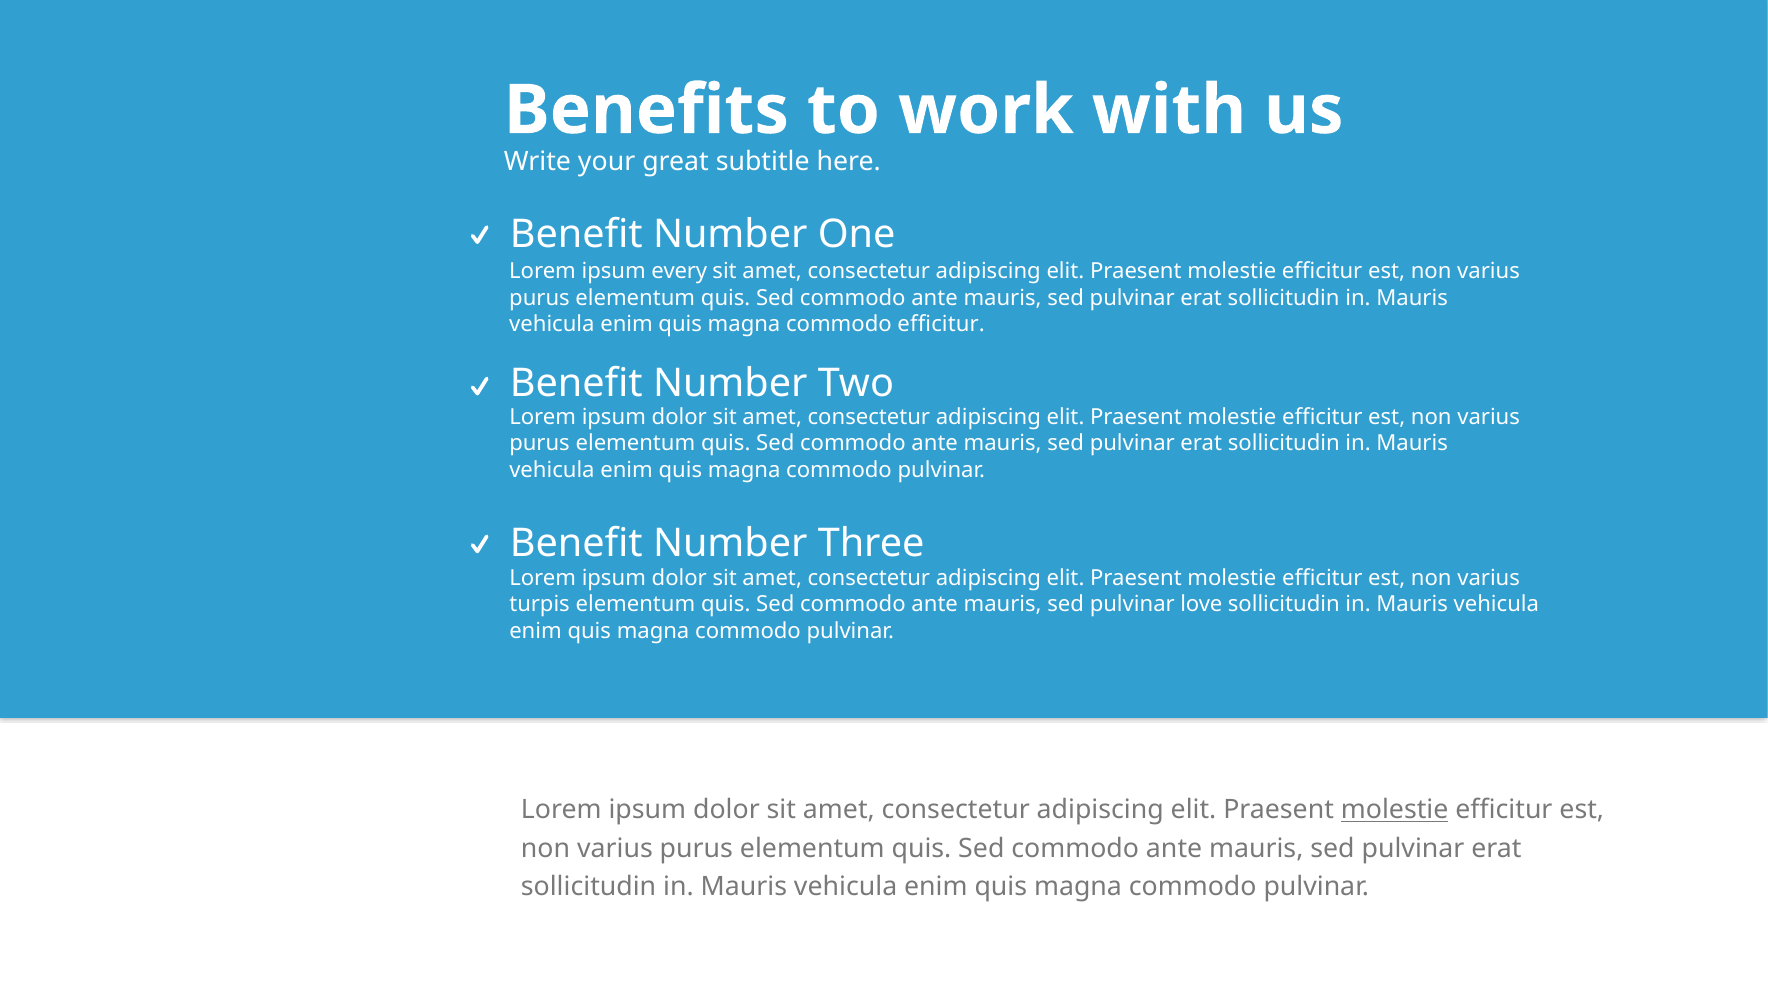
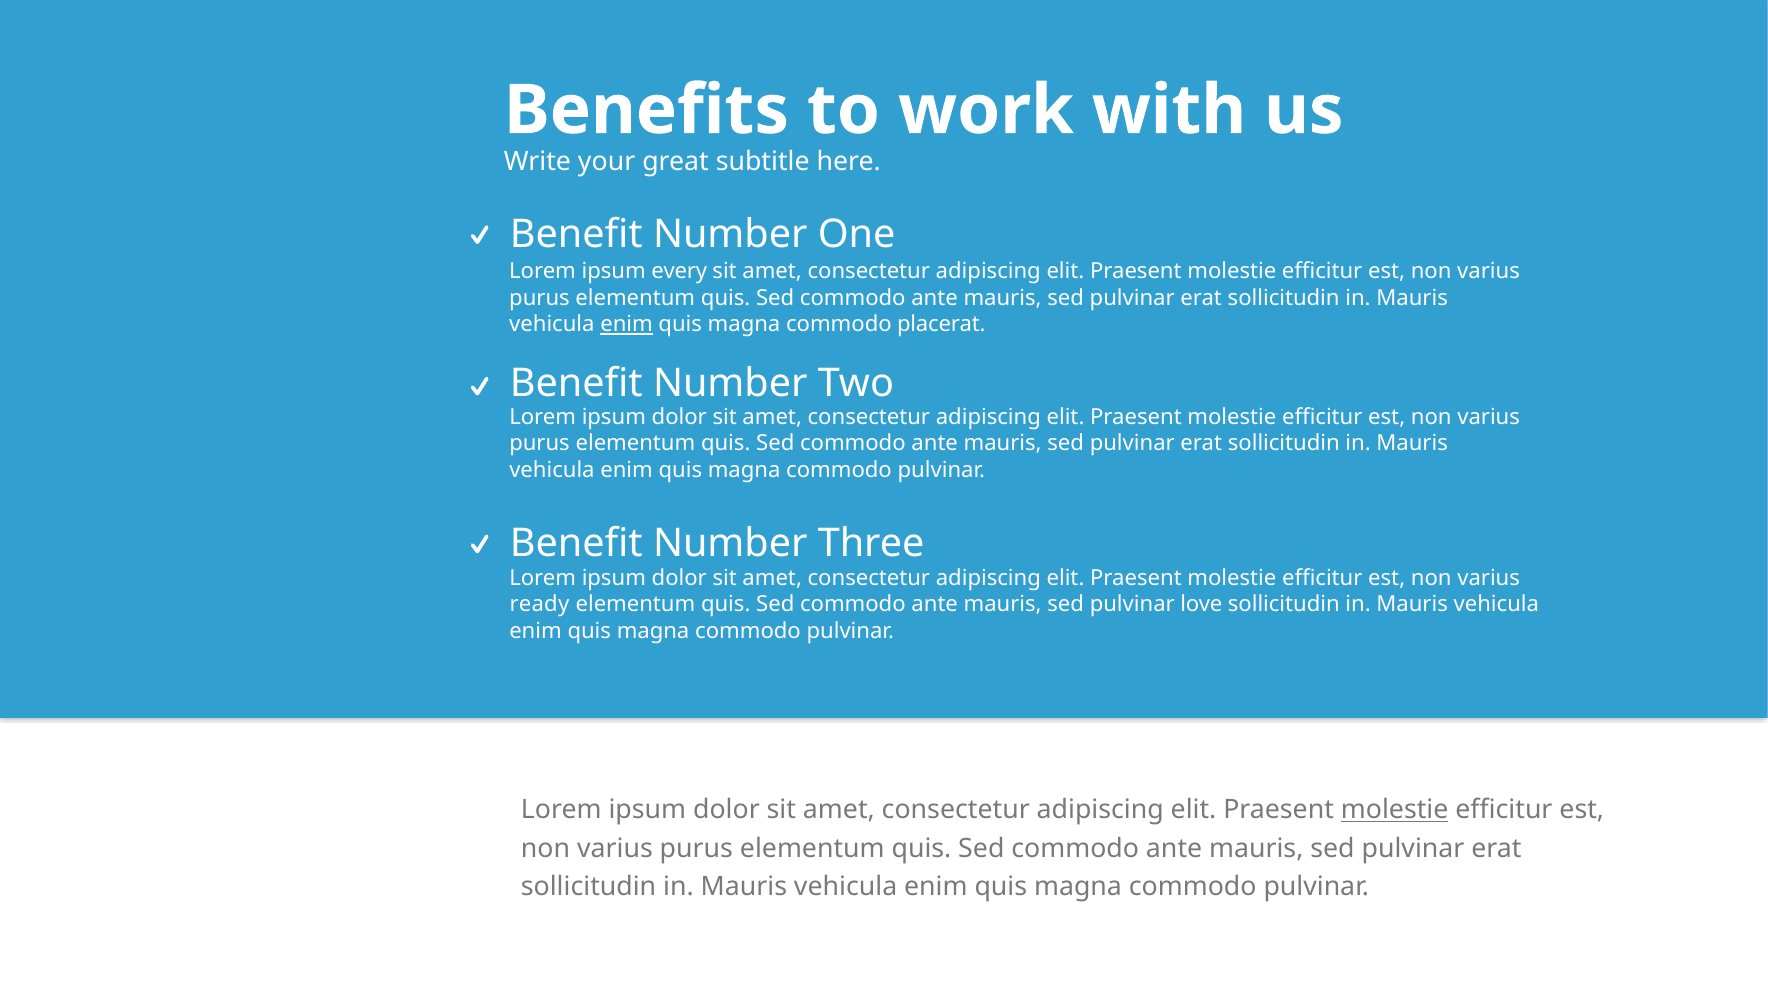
enim underline: none -> present (627, 325)
commodo efficitur: efficitur -> placerat (941, 325)
turpis: turpis -> ready (539, 605)
